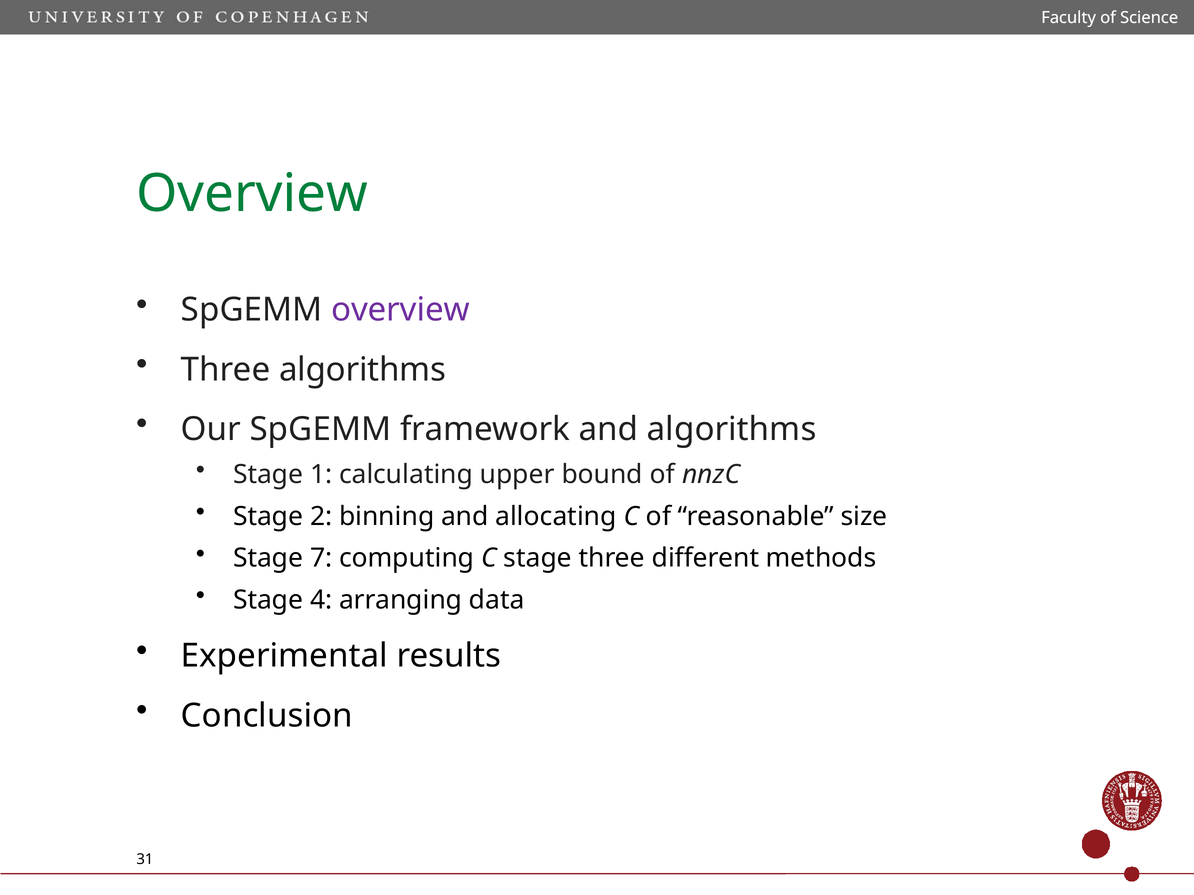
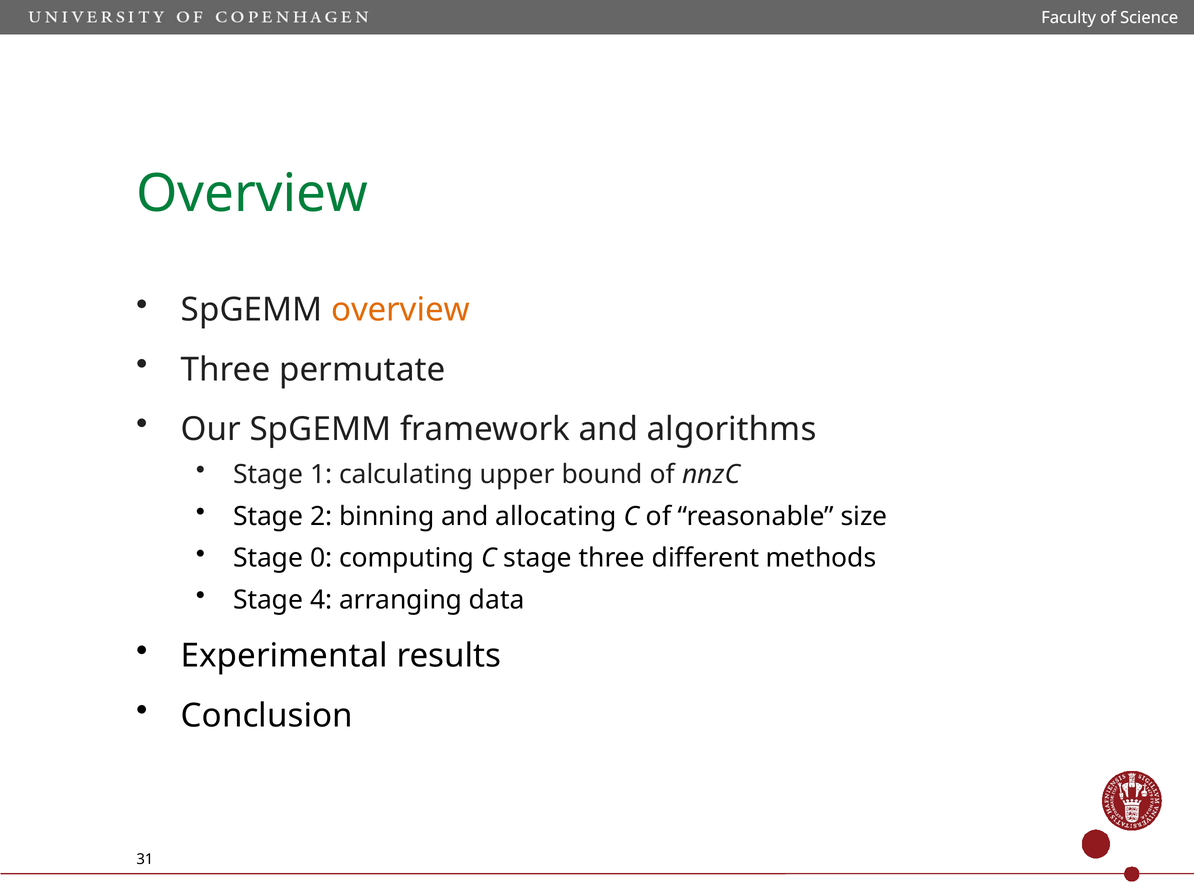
overview colour: purple -> orange (400, 310)
Three algorithms: algorithms -> permutate (362, 370)
7: 7 -> 0 (321, 558)
